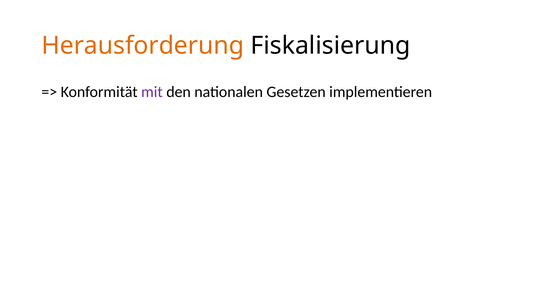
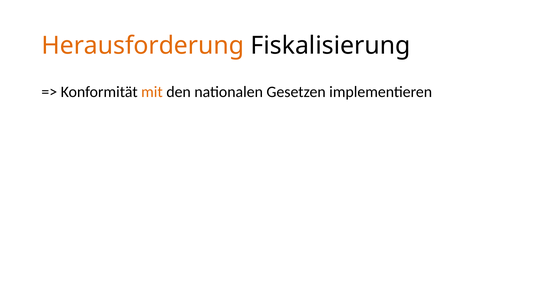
mit colour: purple -> orange (152, 92)
